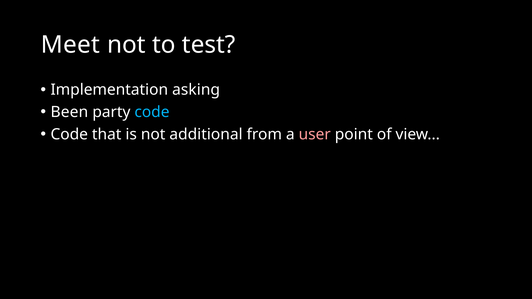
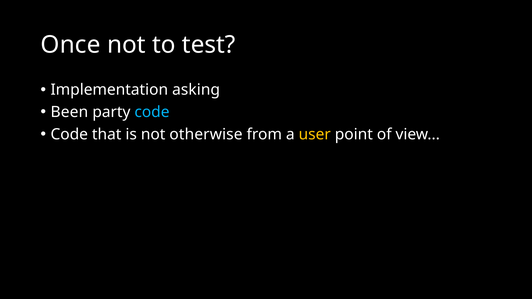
Meet: Meet -> Once (71, 45)
additional: additional -> otherwise (206, 135)
user colour: pink -> yellow (315, 135)
